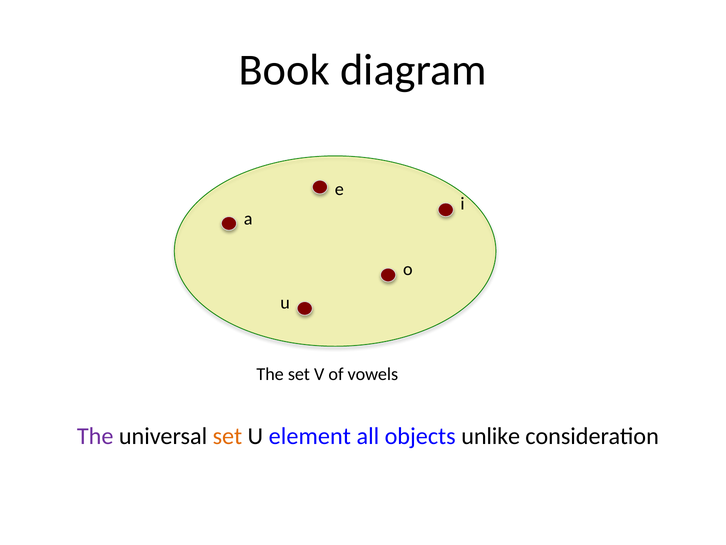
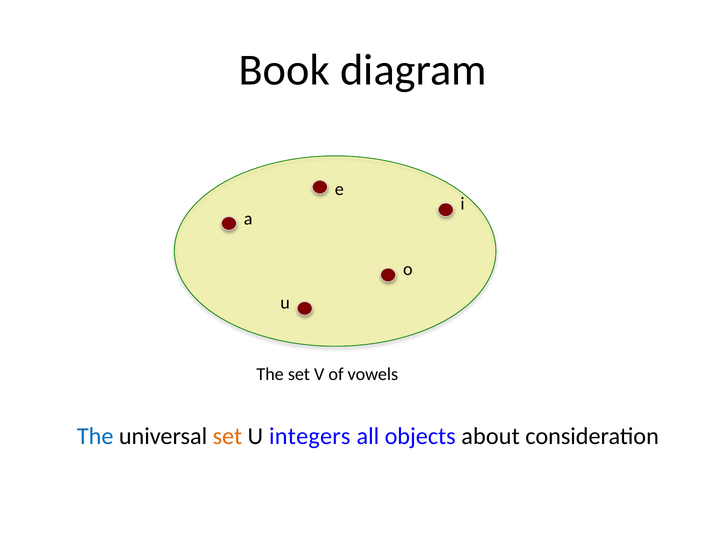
The colour: purple -> blue (95, 436)
element: element -> integers (310, 436)
unlike: unlike -> about (491, 436)
